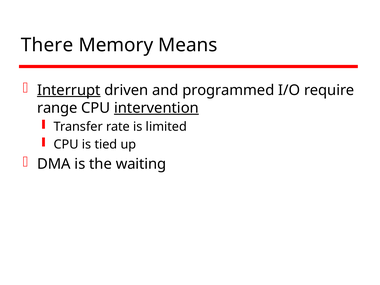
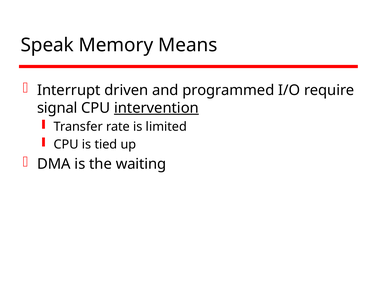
There: There -> Speak (47, 45)
Interrupt underline: present -> none (69, 90)
range: range -> signal (57, 108)
